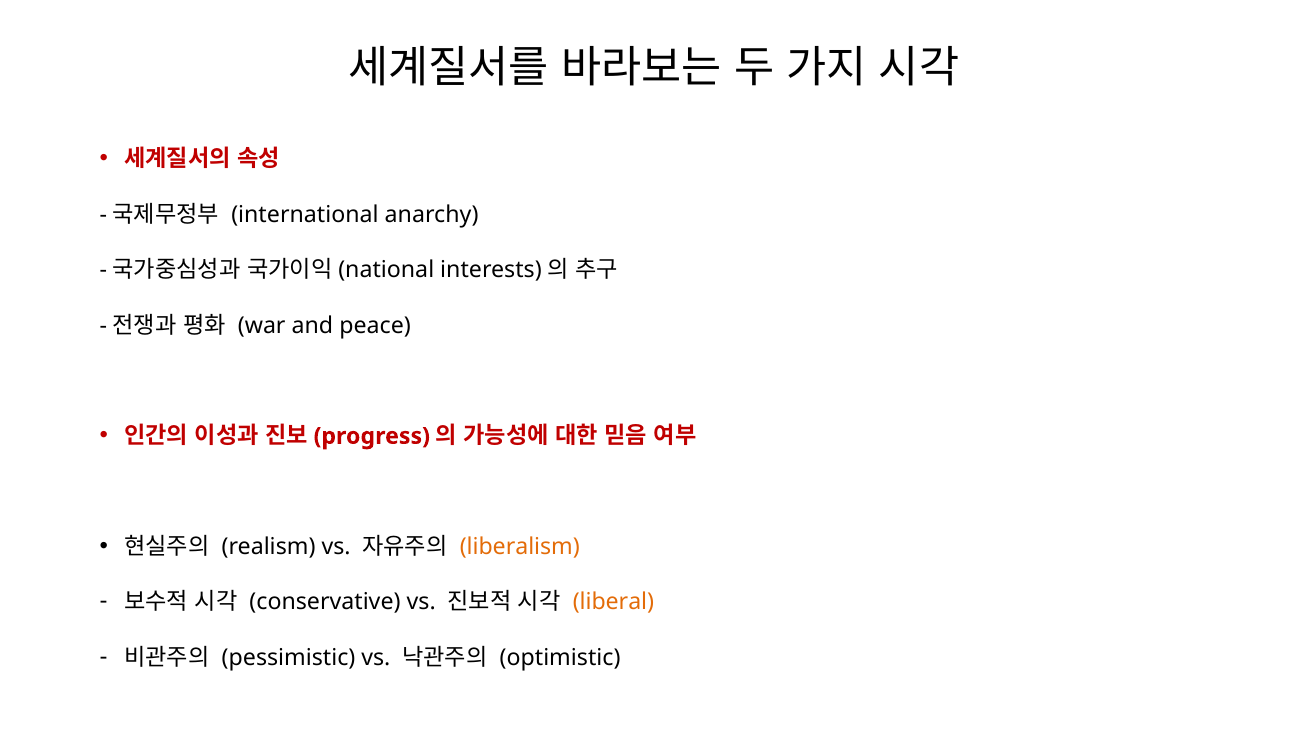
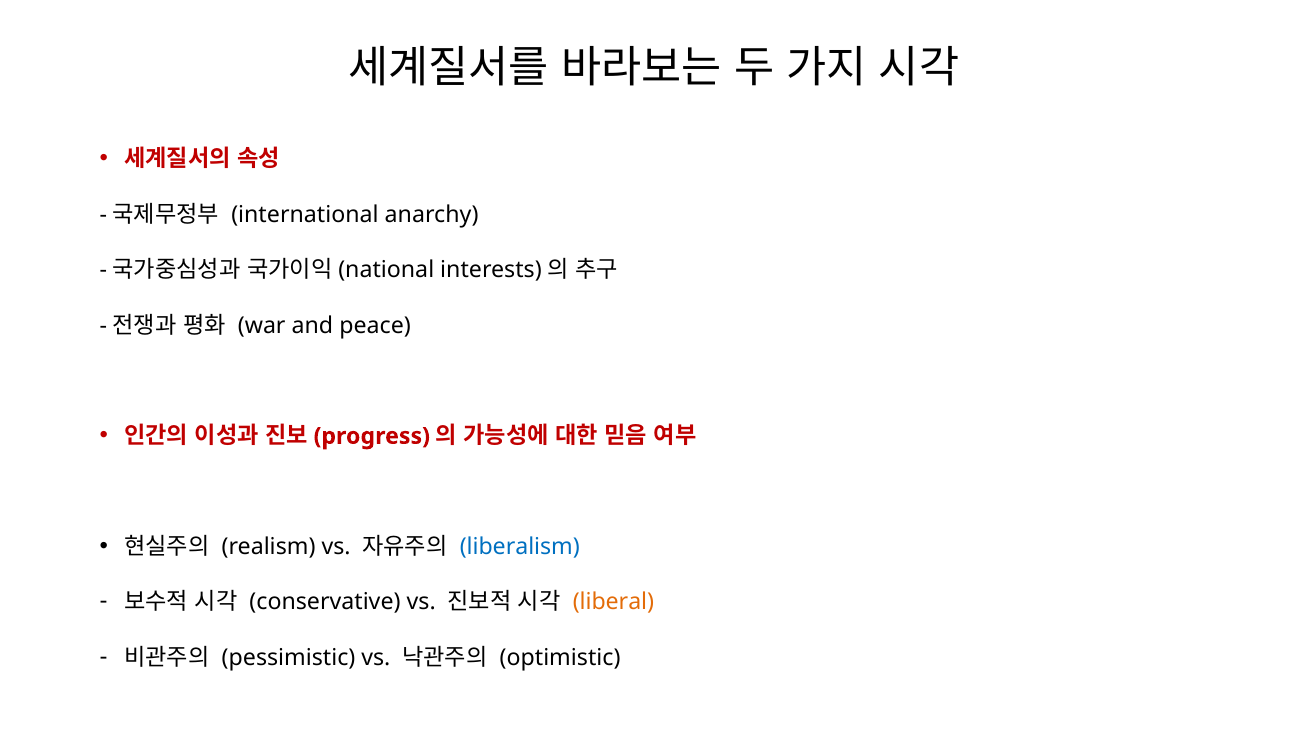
liberalism colour: orange -> blue (520, 547)
